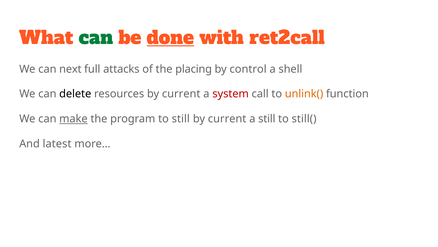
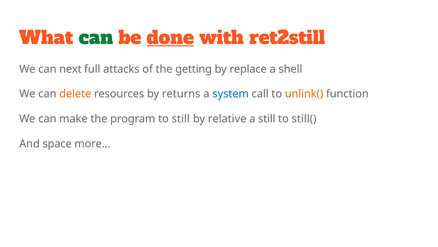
ret2call: ret2call -> ret2still (287, 38)
placing: placing -> getting (194, 69)
control: control -> replace (248, 69)
delete colour: black -> orange (75, 94)
resources by current: current -> returns (181, 94)
system colour: red -> blue (231, 94)
make underline: present -> none (73, 119)
current: current -> relative (227, 119)
latest: latest -> space (57, 143)
